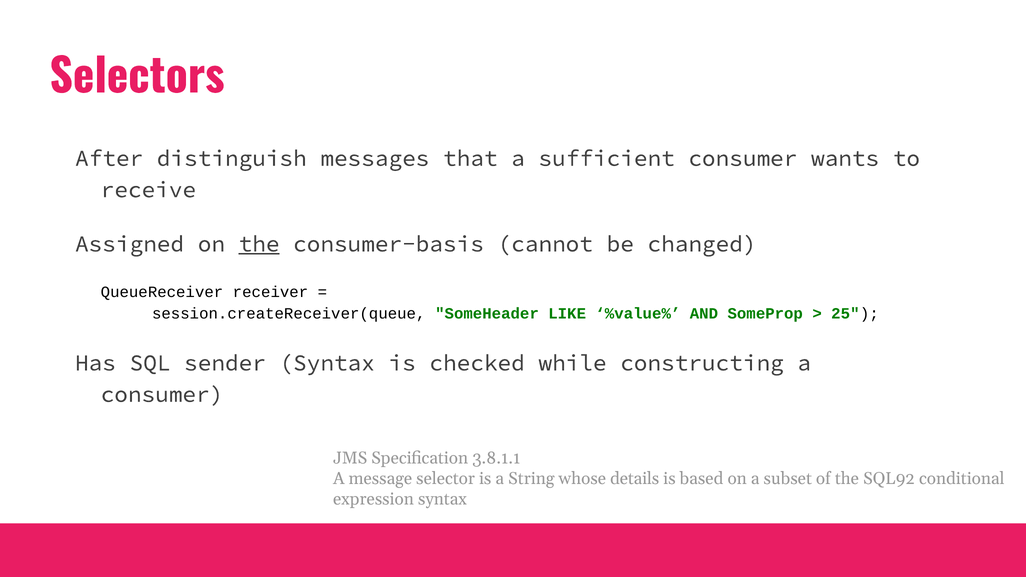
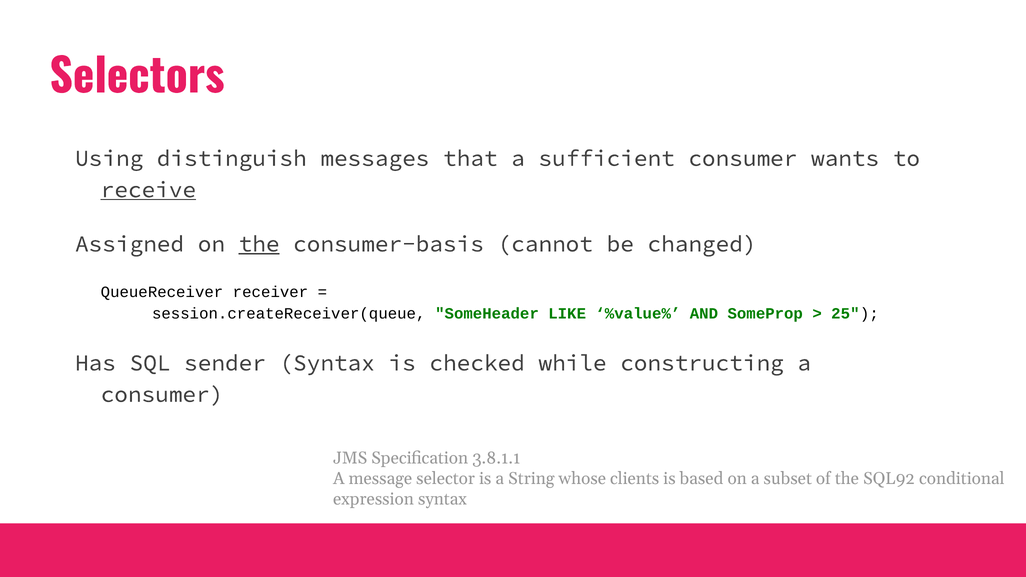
After: After -> Using (109, 158)
receive underline: none -> present (148, 190)
details: details -> clients (635, 479)
